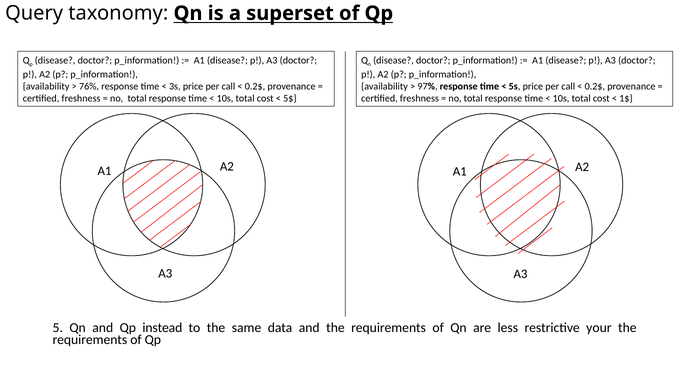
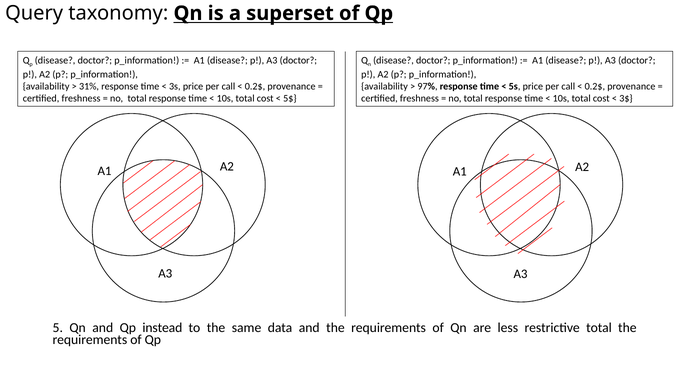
76%: 76% -> 31% (89, 86)
1$: 1$ -> 3$ (626, 98)
restrictive your: your -> total (599, 328)
